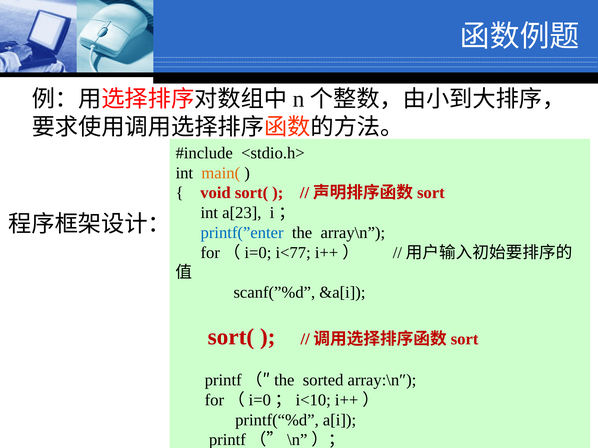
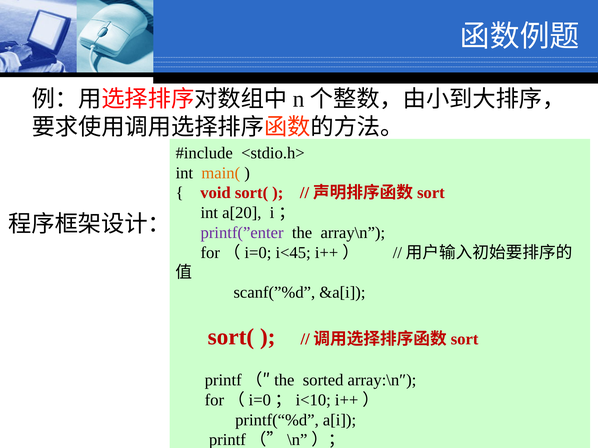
a[23: a[23 -> a[20 (242, 213)
printf(”enter colour: blue -> purple (242, 233)
i<77: i<77 -> i<45 (293, 253)
